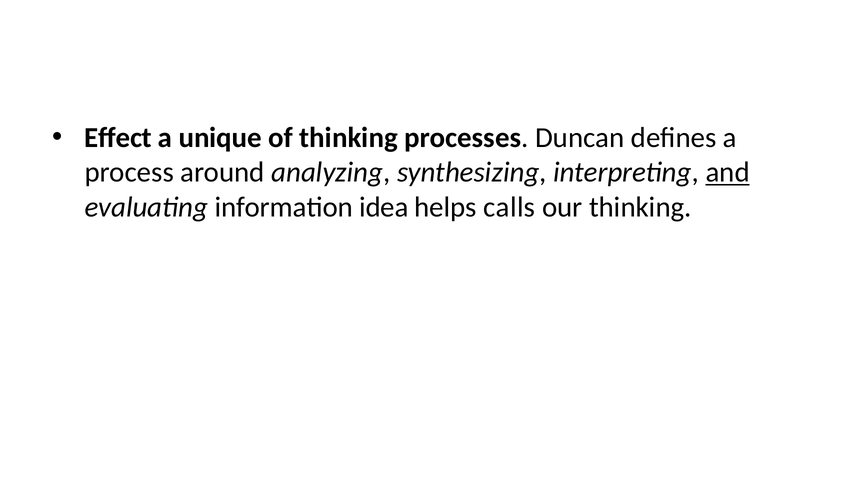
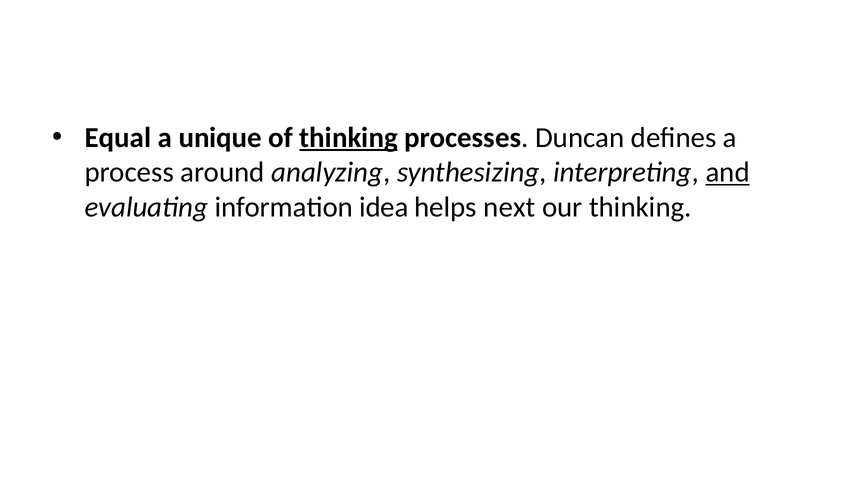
Effect: Effect -> Equal (118, 138)
thinking underline: none -> present (349, 138)
calls: calls -> next (509, 207)
